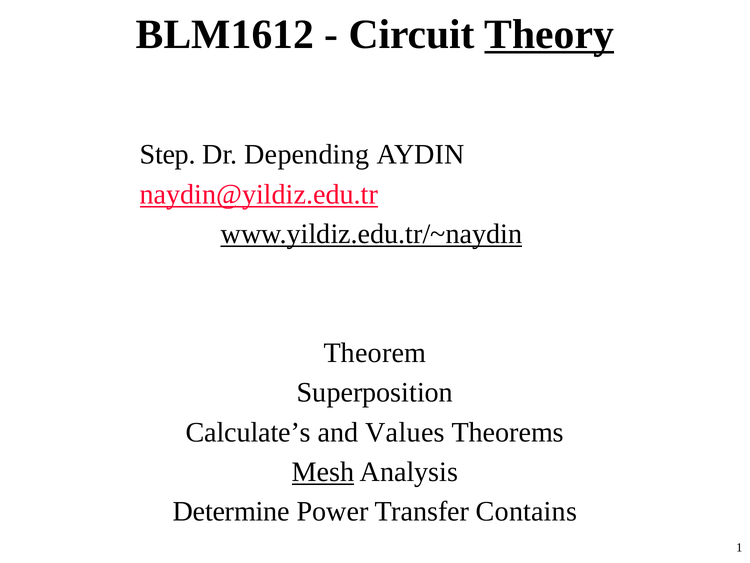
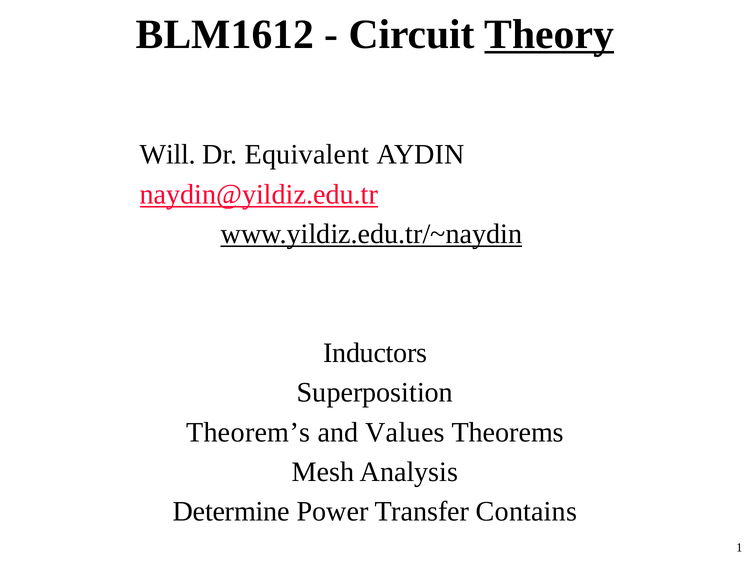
Step: Step -> Will (168, 155)
Depending: Depending -> Equivalent (307, 155)
Theorem: Theorem -> Inductors (375, 353)
Calculate’s: Calculate’s -> Theorem’s (248, 432)
Mesh underline: present -> none (323, 472)
